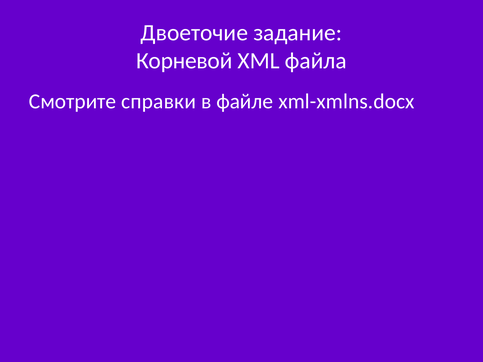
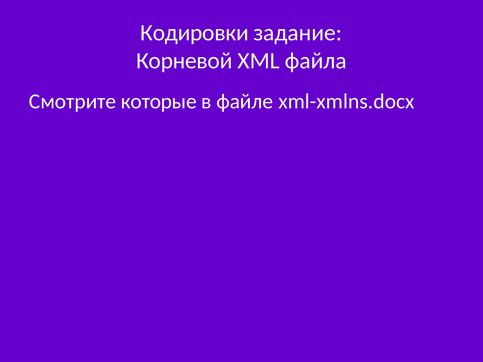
Двоеточие: Двоеточие -> Кодировки (194, 33)
справки: справки -> которые (159, 101)
